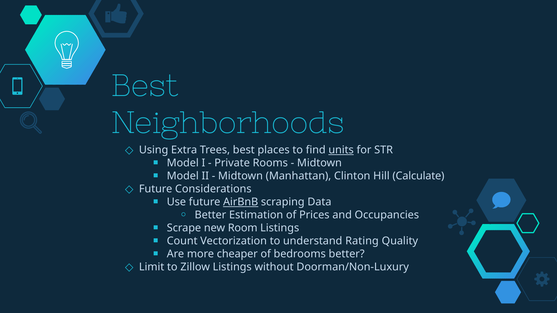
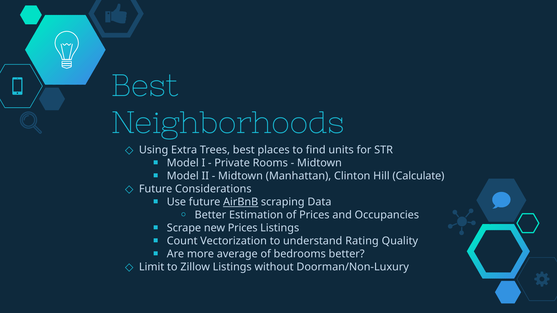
units underline: present -> none (341, 150)
new Room: Room -> Prices (243, 228)
cheaper: cheaper -> average (237, 254)
